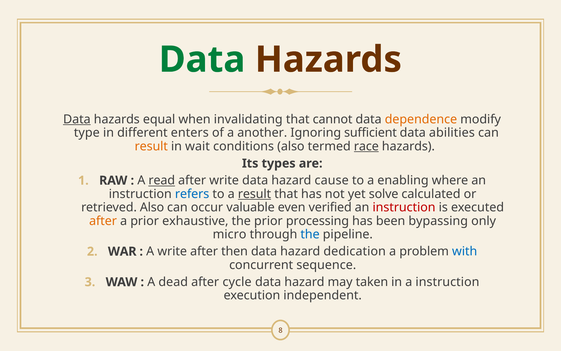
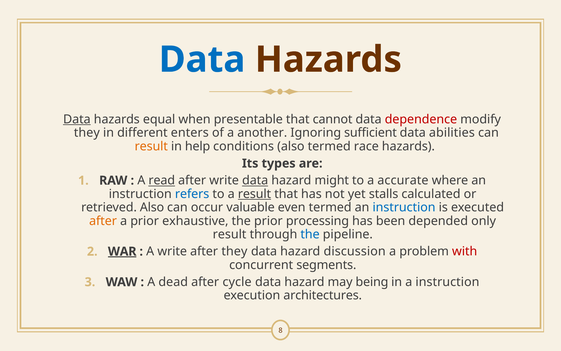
Data colour: green -> blue (202, 60)
invalidating: invalidating -> presentable (248, 119)
dependence colour: orange -> red (421, 119)
type: type -> they (87, 133)
wait: wait -> help (198, 146)
race underline: present -> none (366, 146)
data underline: none -> present (255, 180)
cause: cause -> might (332, 180)
enabling: enabling -> accurate (403, 180)
solve: solve -> stalls (384, 194)
even verified: verified -> termed (330, 207)
instruction colour: red -> blue (404, 207)
bypassing: bypassing -> depended (438, 221)
micro: micro -> result (230, 234)
WAR underline: none -> present (122, 251)
after then: then -> they (234, 251)
dedication: dedication -> discussion (355, 251)
with colour: blue -> red (465, 251)
sequence: sequence -> segments (326, 265)
taken: taken -> being (372, 282)
independent: independent -> architectures (323, 295)
